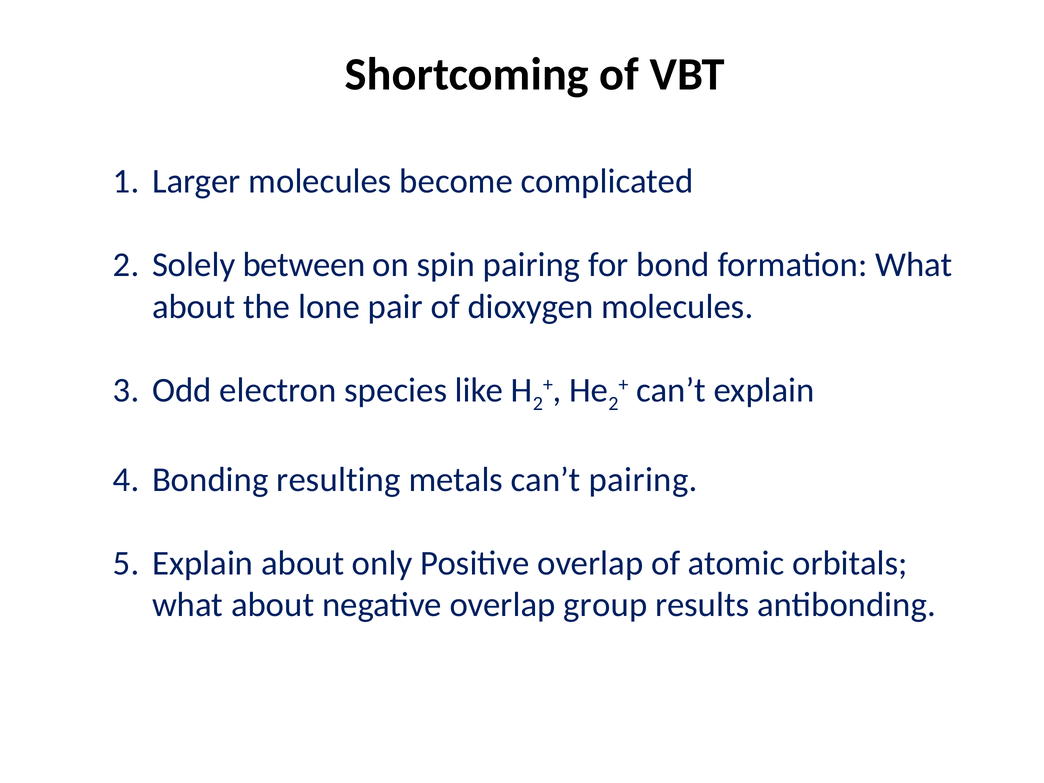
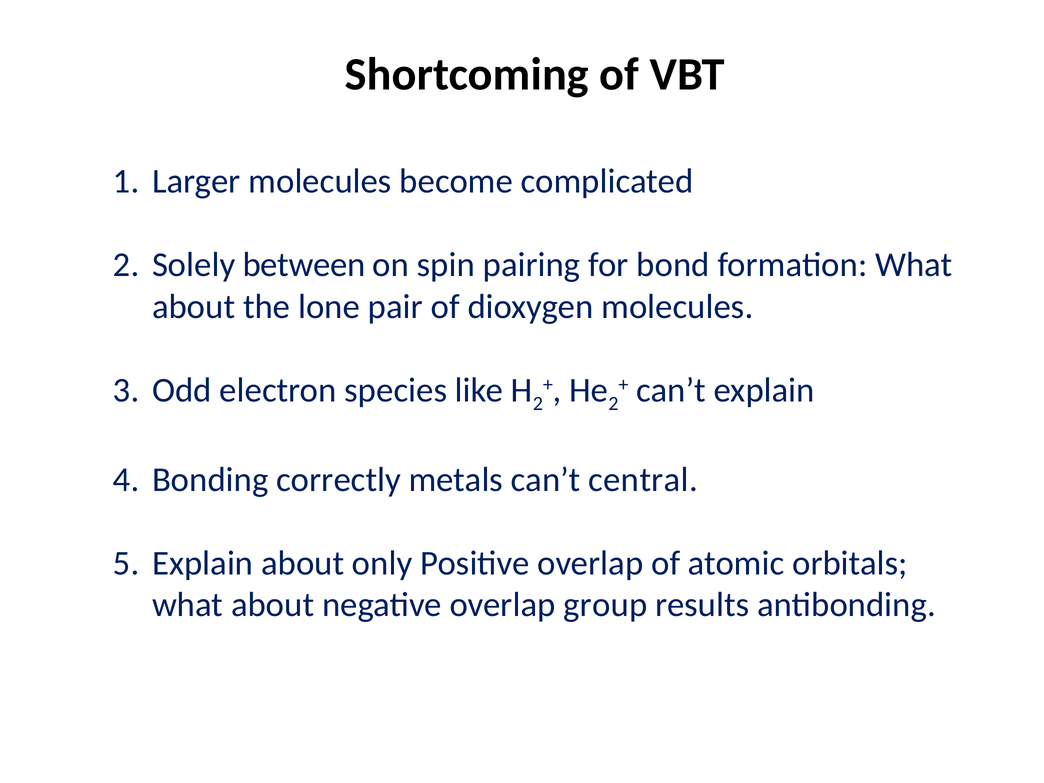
resulting: resulting -> correctly (339, 480)
can’t pairing: pairing -> central (643, 480)
